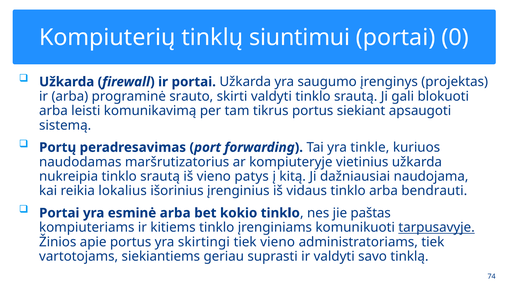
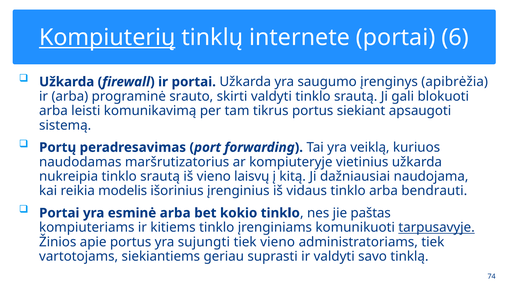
Kompiuterių underline: none -> present (107, 38)
siuntimui: siuntimui -> internete (300, 38)
0: 0 -> 6 (455, 38)
projektas: projektas -> apibrėžia (455, 82)
tinkle: tinkle -> veiklą (370, 147)
patys: patys -> laisvų (252, 176)
lokalius: lokalius -> modelis (123, 191)
skirtingi: skirtingi -> sujungti (204, 242)
